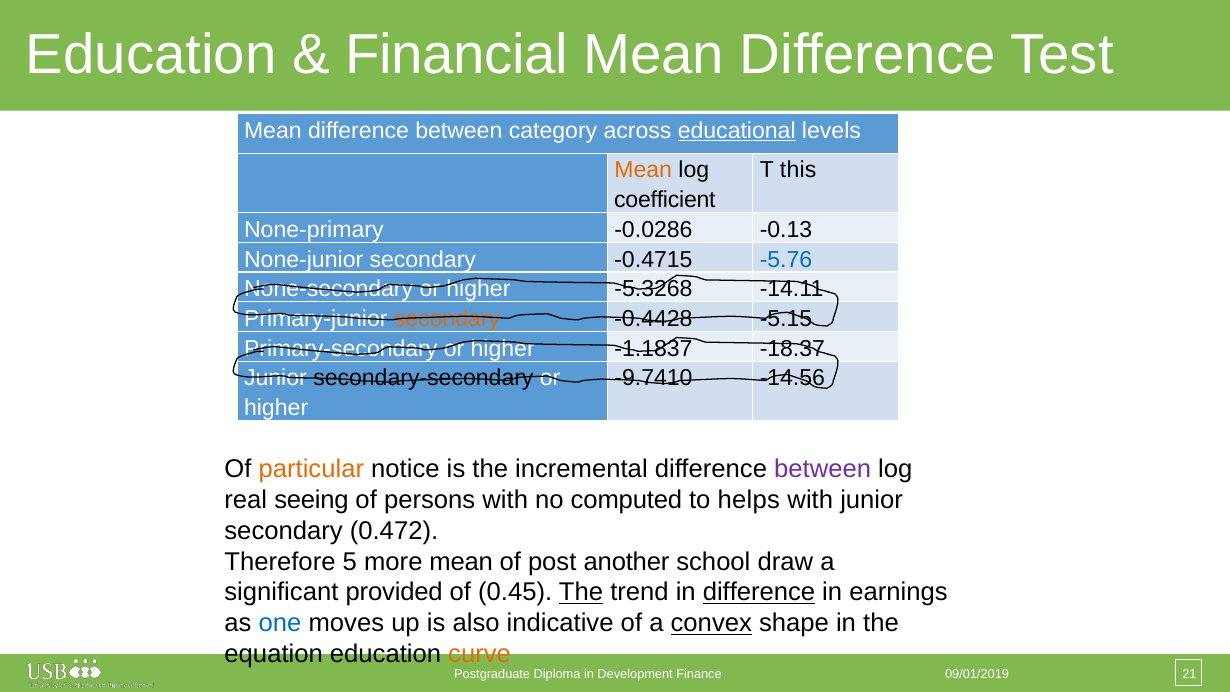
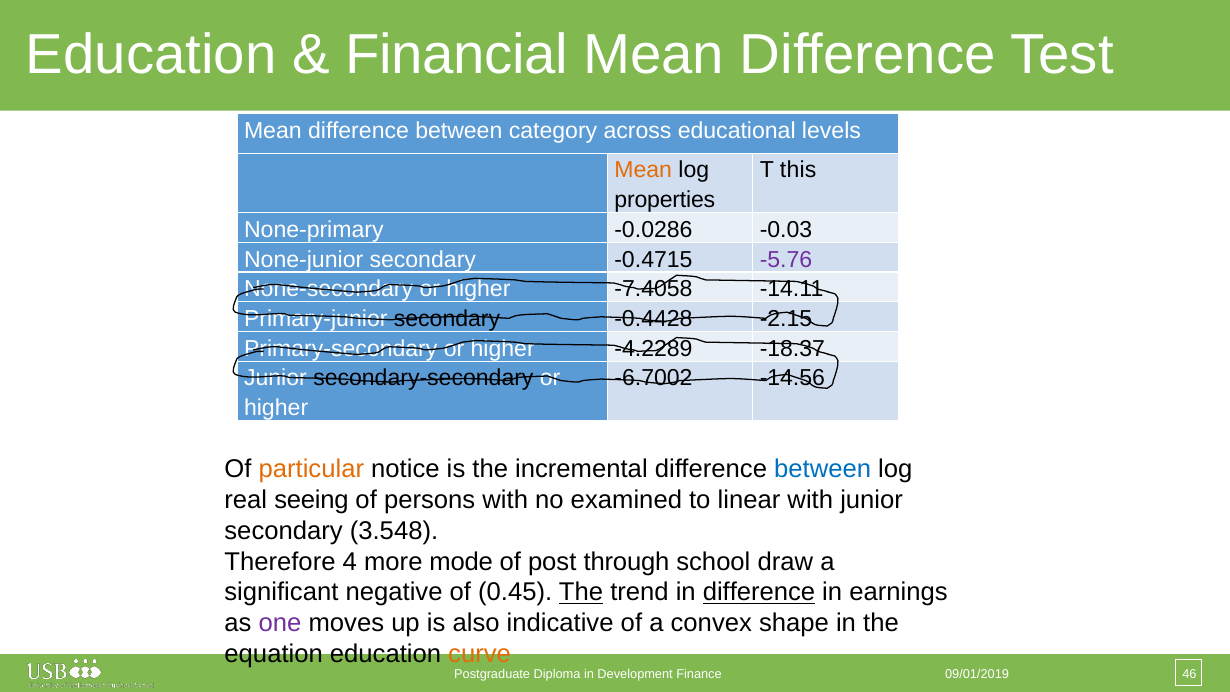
educational underline: present -> none (737, 131)
coefficient: coefficient -> properties (665, 200)
-0.13: -0.13 -> -0.03 (786, 230)
-5.76 colour: blue -> purple (786, 259)
-5.3268: -5.3268 -> -7.4058 (653, 289)
secondary colour: orange -> black (447, 319)
-5.15: -5.15 -> -2.15 (786, 319)
-1.1837: -1.1837 -> -4.2289 (653, 349)
-9.7410: -9.7410 -> -6.7002 (653, 378)
between colour: purple -> blue (823, 469)
computed: computed -> examined (626, 500)
helps: helps -> linear (749, 500)
0.472: 0.472 -> 3.548 (394, 531)
5: 5 -> 4 (350, 562)
more mean: mean -> mode (461, 562)
another: another -> through (627, 562)
provided: provided -> negative (394, 592)
one colour: blue -> purple (280, 623)
convex underline: present -> none (711, 623)
21: 21 -> 46 (1189, 674)
